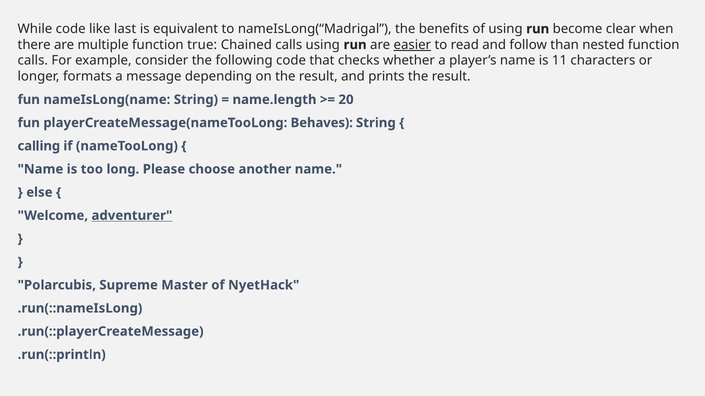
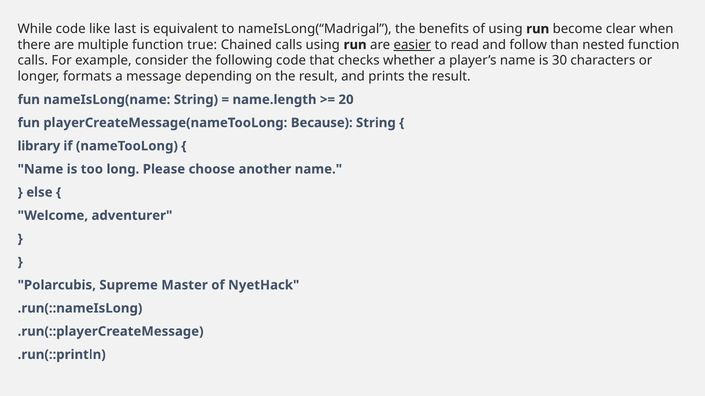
11: 11 -> 30 (560, 61)
Behaves: Behaves -> Because (322, 123)
calling: calling -> library (39, 146)
adventurer underline: present -> none (132, 216)
